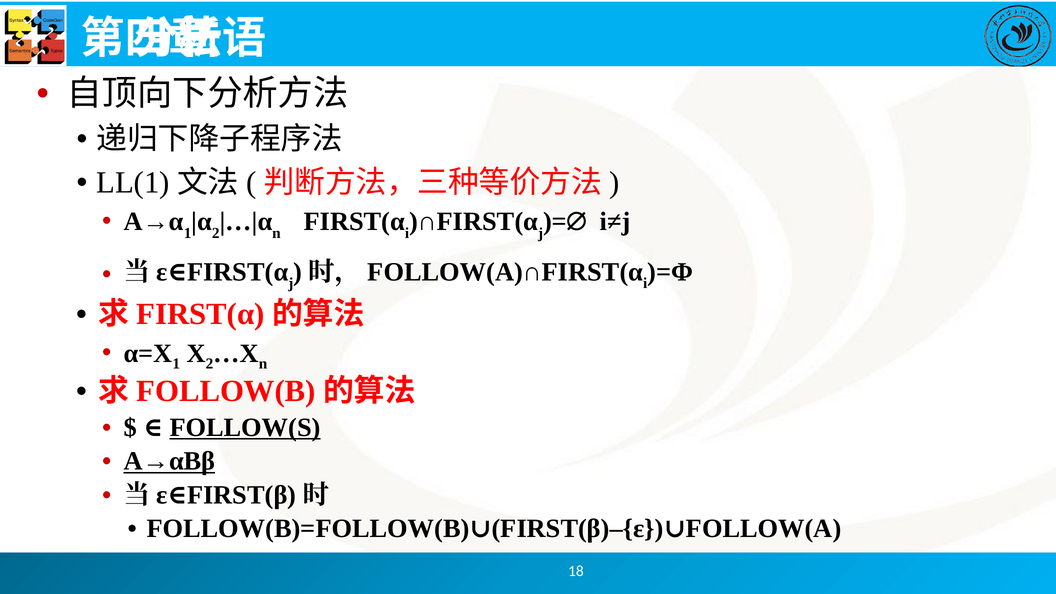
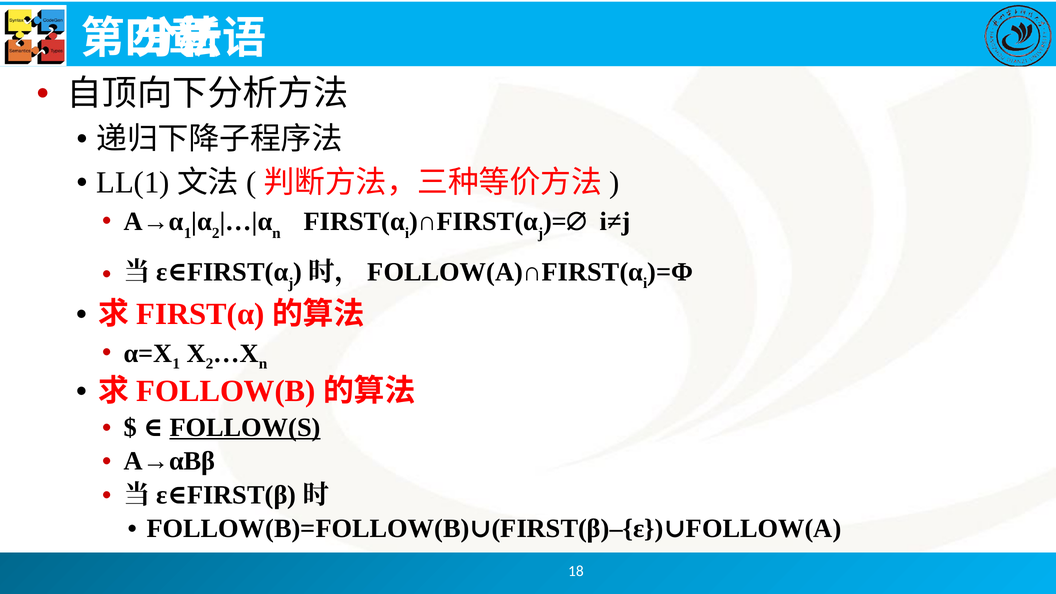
A→αBβ underline: present -> none (169, 461)
